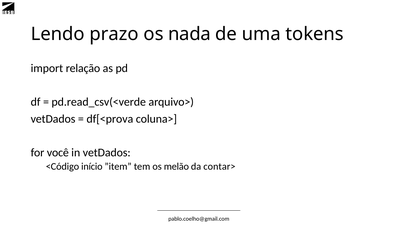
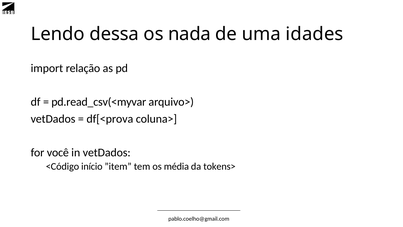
prazo: prazo -> dessa (114, 34)
tokens: tokens -> idades (315, 34)
pd.read_csv(<verde: pd.read_csv(<verde -> pd.read_csv(<myvar (99, 102)
melão: melão -> média (176, 166)
contar>: contar> -> tokens> (219, 166)
